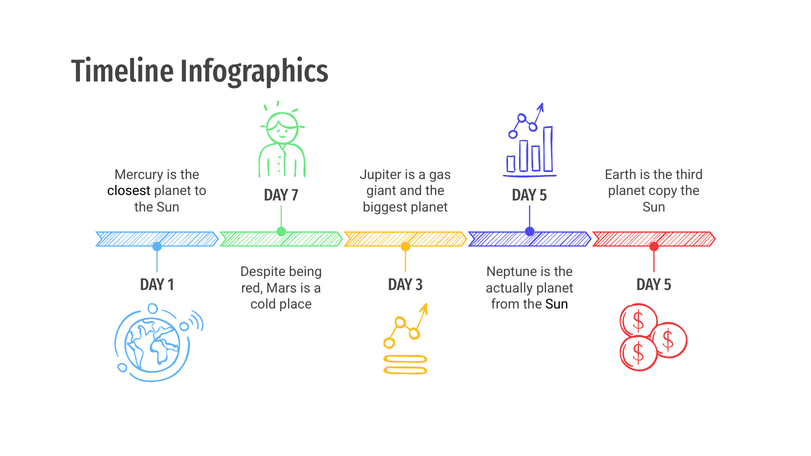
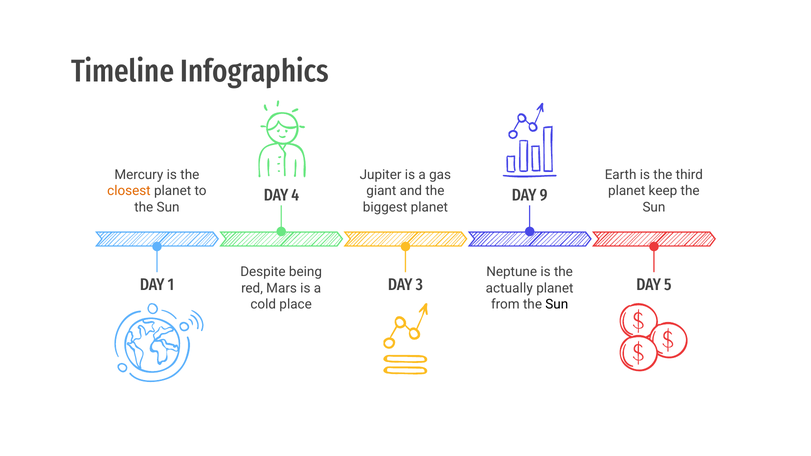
closest colour: black -> orange (129, 191)
copy: copy -> keep (663, 191)
7: 7 -> 4 (295, 195)
5: 5 -> 9 (544, 195)
